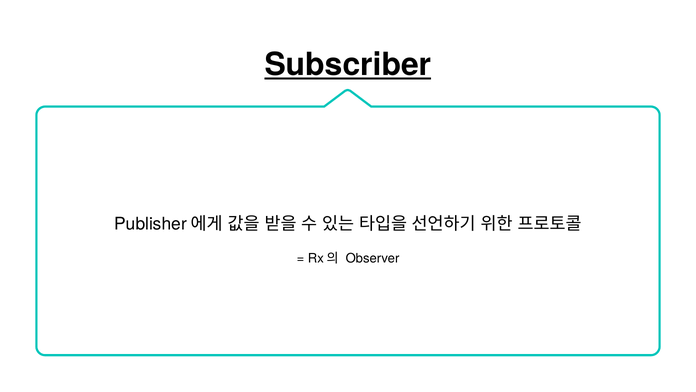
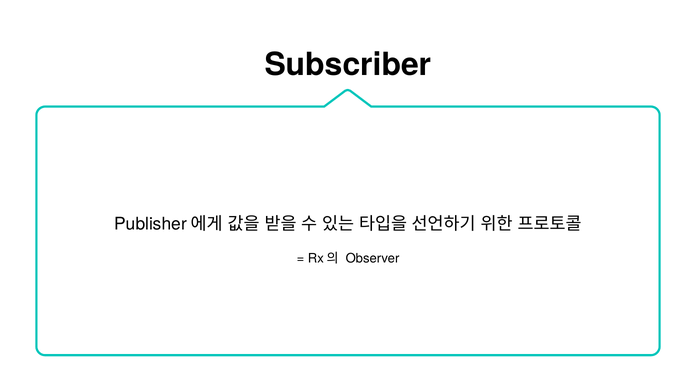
Subscriber underline: present -> none (348, 65)
